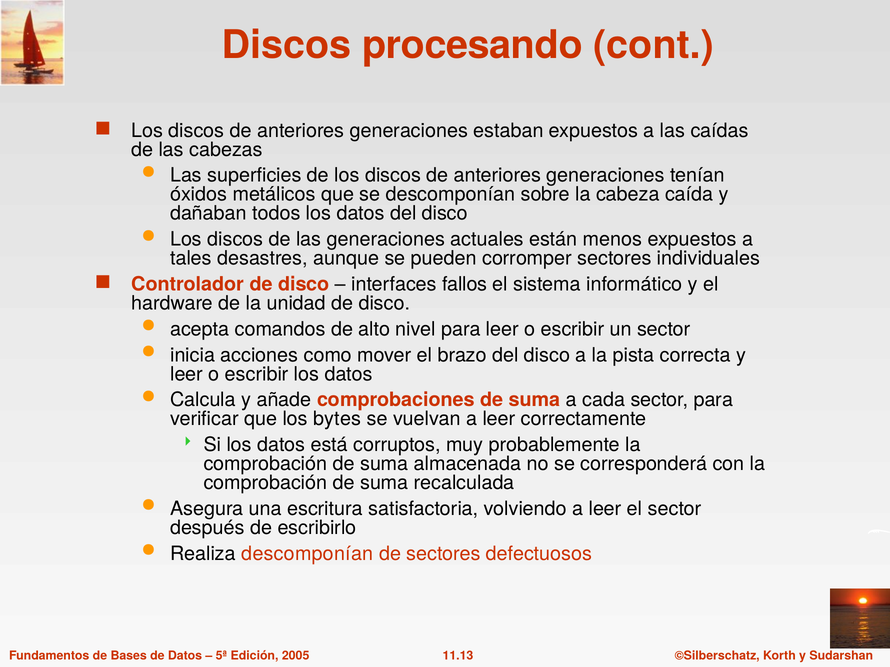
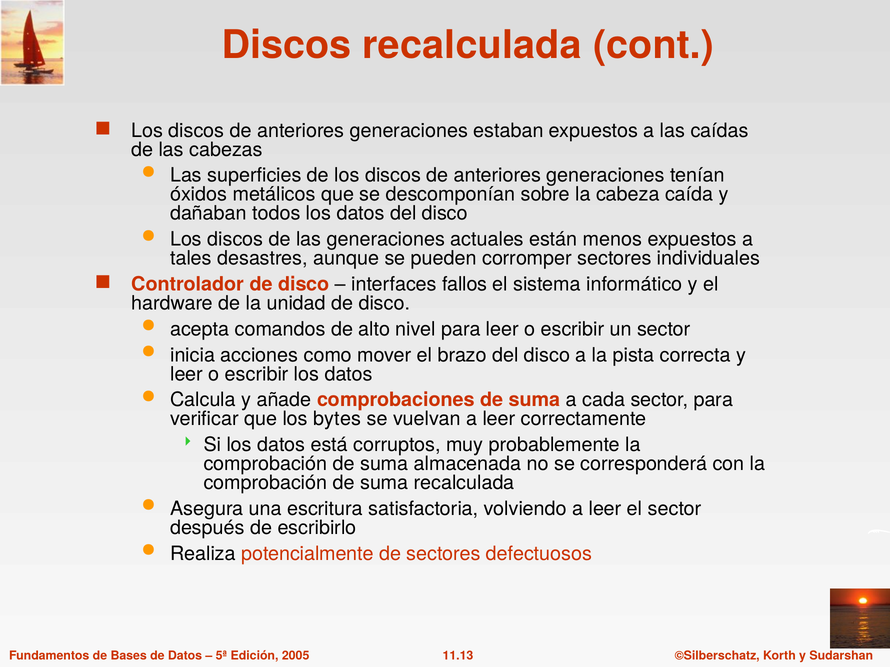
Discos procesando: procesando -> recalculada (472, 45)
Realiza descomponían: descomponían -> potencialmente (307, 554)
